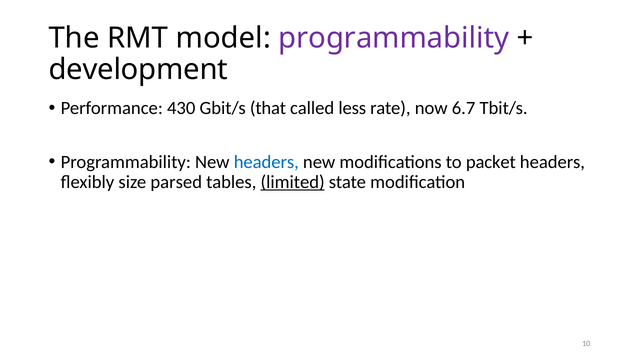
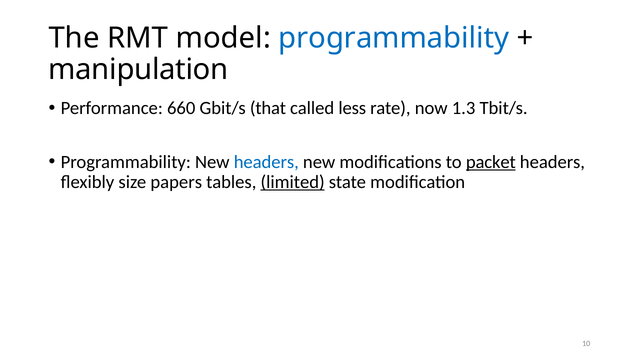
programmability colour: purple -> blue (394, 38)
development: development -> manipulation (138, 69)
430: 430 -> 660 (181, 108)
6.7: 6.7 -> 1.3 (464, 108)
packet underline: none -> present (491, 162)
parsed: parsed -> papers (176, 182)
